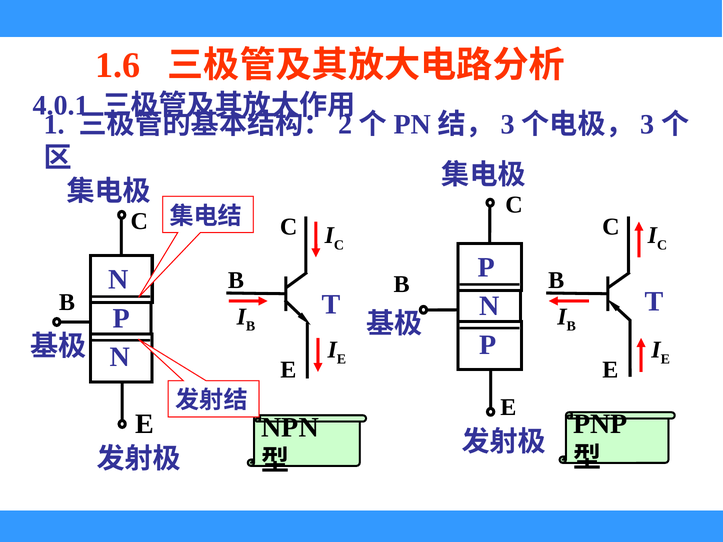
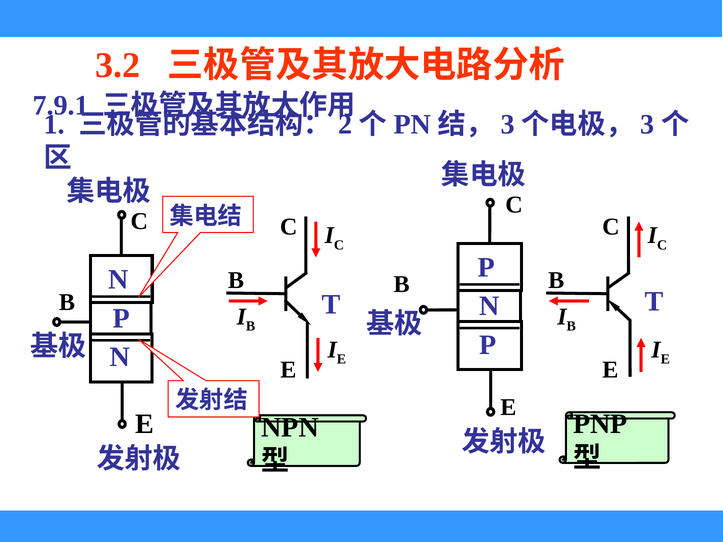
1.6: 1.6 -> 3.2 (118, 65)
4.0.1: 4.0.1 -> 7.9.1 (61, 106)
